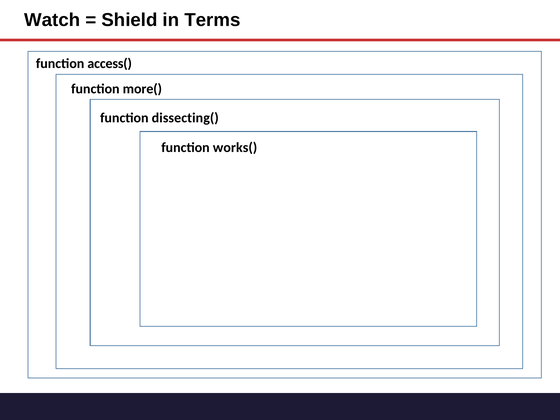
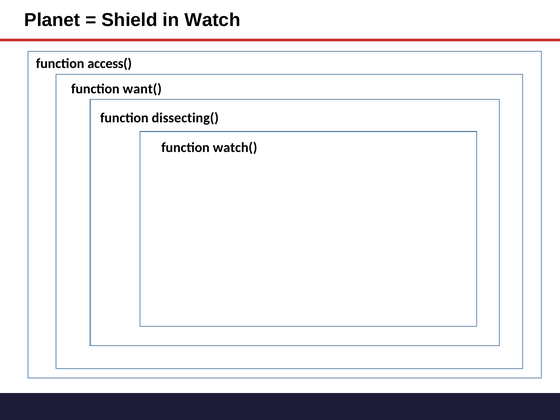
Watch: Watch -> Planet (52, 20)
Terms: Terms -> Watch (212, 20)
more(: more( -> want( (142, 89)
works(: works( -> watch( (235, 148)
